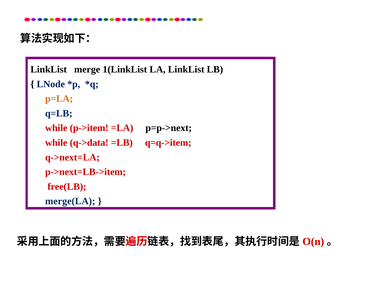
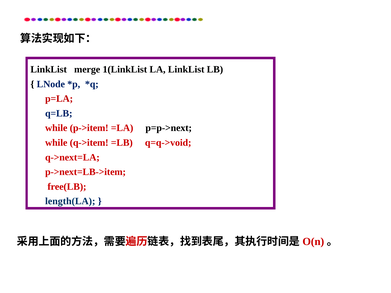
p=LA colour: orange -> red (59, 99)
q->data: q->data -> q->item (89, 143)
q=q->item: q=q->item -> q=q->void (168, 143)
merge(LA: merge(LA -> length(LA (70, 201)
